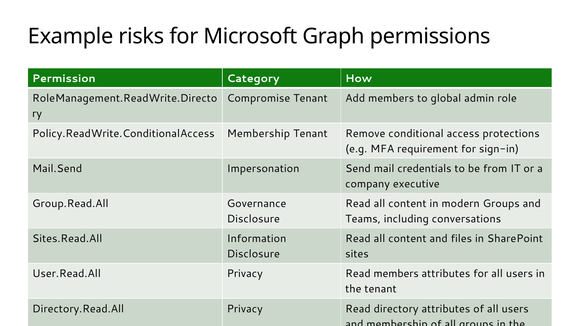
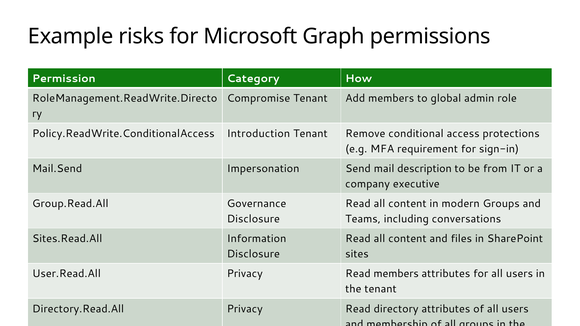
Policy.ReadWrite.ConditionalAccess Membership: Membership -> Introduction (258, 134)
credentials: credentials -> description (424, 169)
